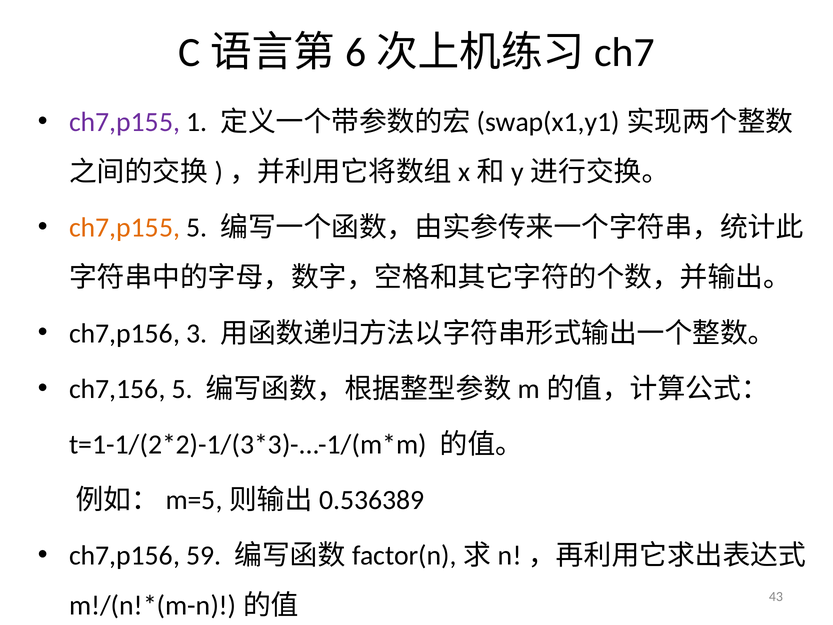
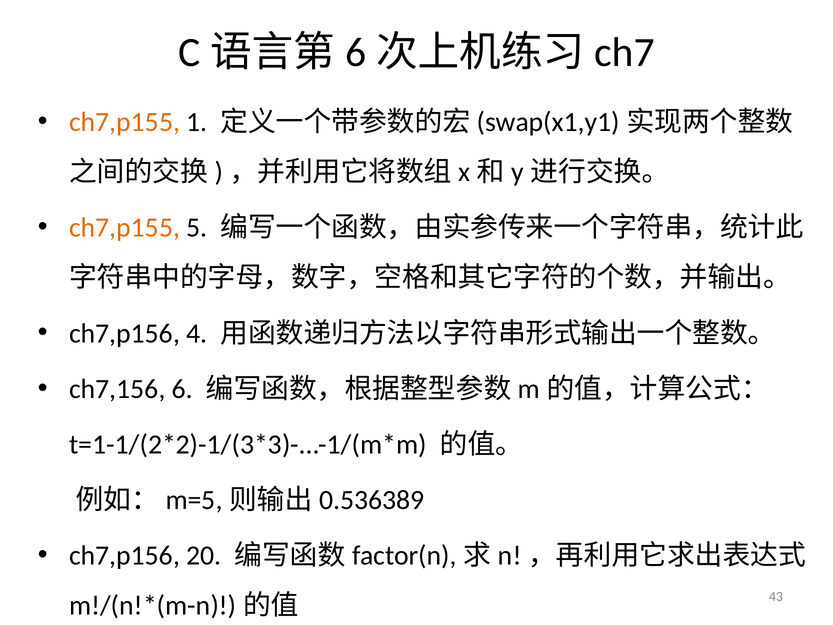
ch7,p155 colour: purple -> orange (125, 122)
3: 3 -> 4 (197, 333)
ch7,156 5: 5 -> 6 (182, 389)
59: 59 -> 20 (204, 555)
